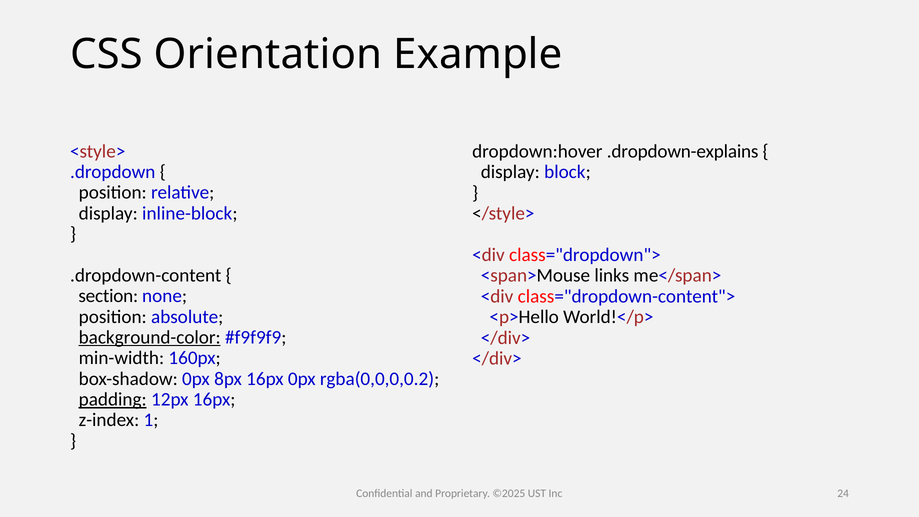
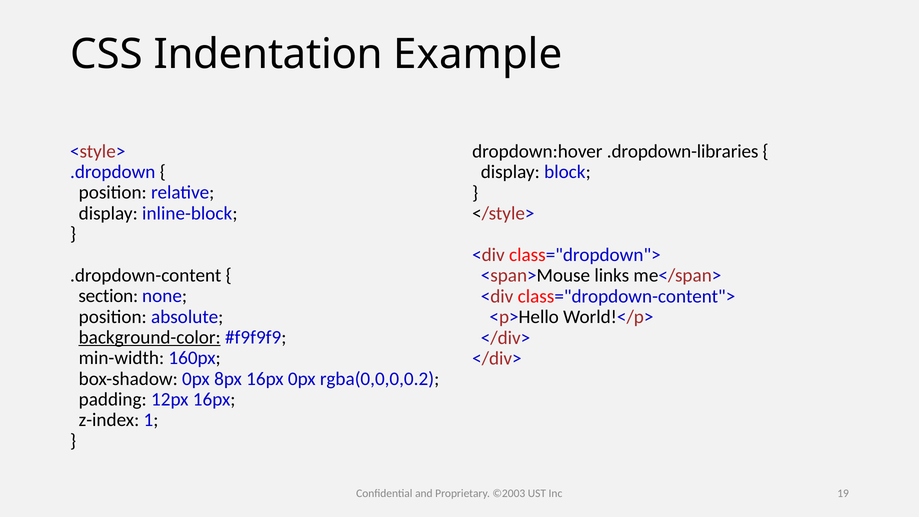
Orientation: Orientation -> Indentation (268, 54)
.dropdown-explains: .dropdown-explains -> .dropdown-libraries (683, 151)
padding underline: present -> none (113, 399)
©2025: ©2025 -> ©2003 (509, 494)
24: 24 -> 19 (843, 494)
